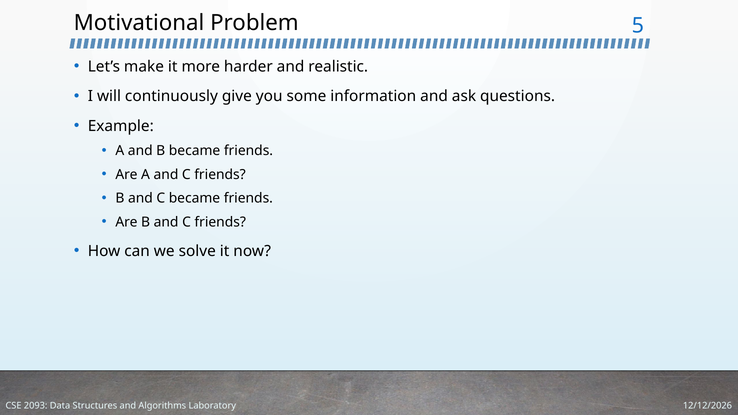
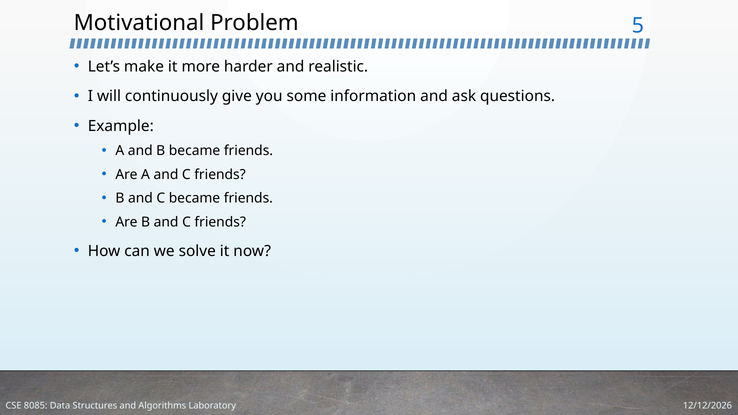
2093: 2093 -> 8085 (36, 406)
